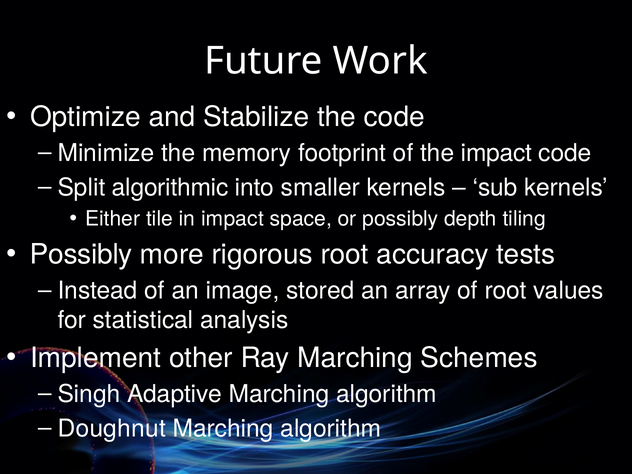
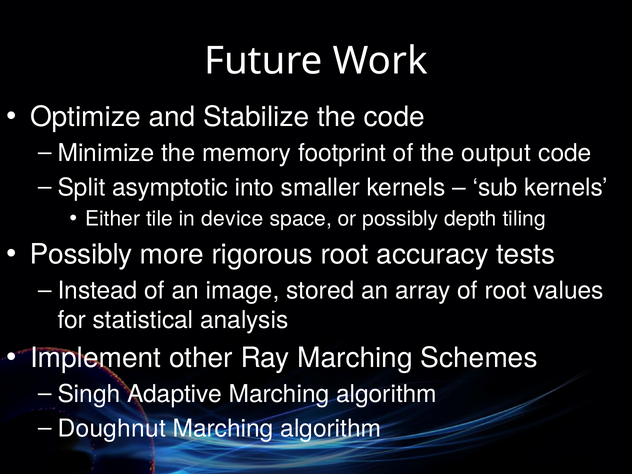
the impact: impact -> output (496, 153)
algorithmic: algorithmic -> asymptotic (170, 188)
in impact: impact -> device (232, 219)
